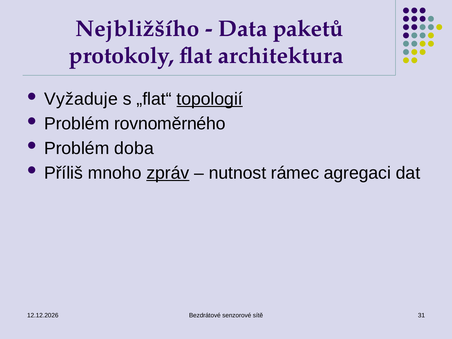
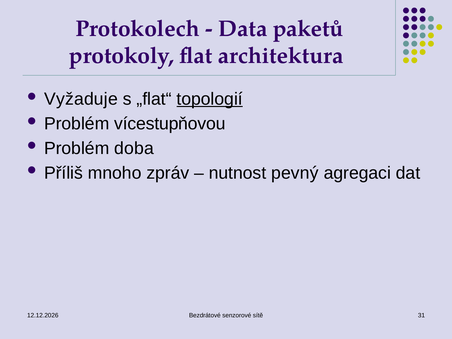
Nejbližšího: Nejbližšího -> Protokolech (137, 29)
rovnoměrného: rovnoměrného -> vícestupňovou (170, 124)
zpráv underline: present -> none (168, 173)
rámec: rámec -> pevný (295, 173)
